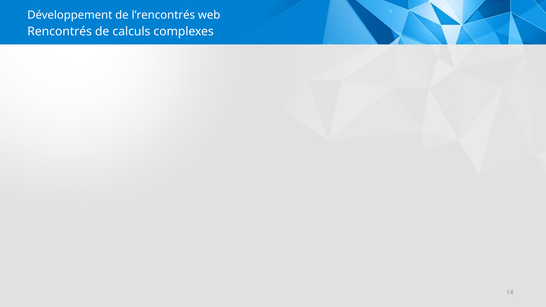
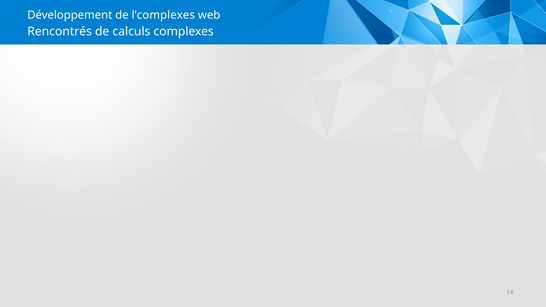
l’rencontrés: l’rencontrés -> l’complexes (163, 15)
